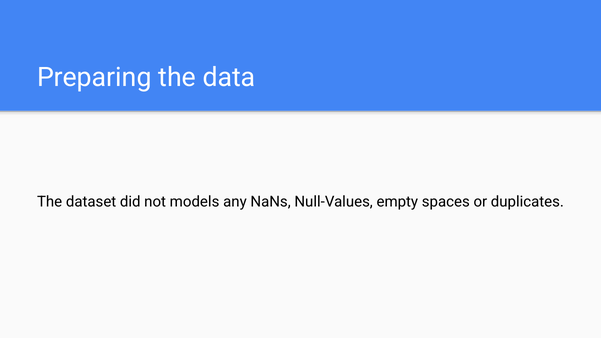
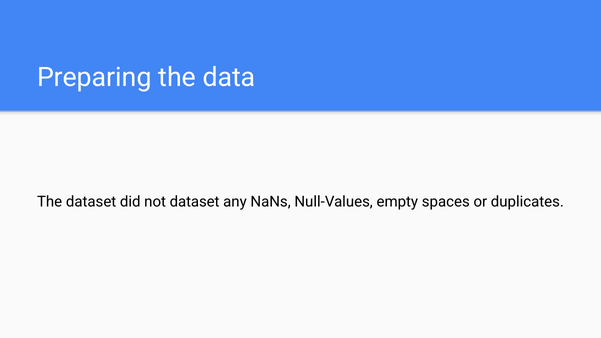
not models: models -> dataset (195, 202)
